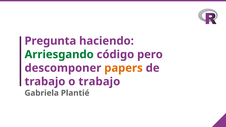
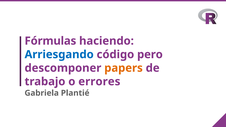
Pregunta: Pregunta -> Fórmulas (50, 41)
Arriesgando colour: green -> blue (59, 55)
o trabajo: trabajo -> errores (99, 82)
